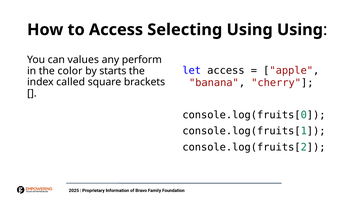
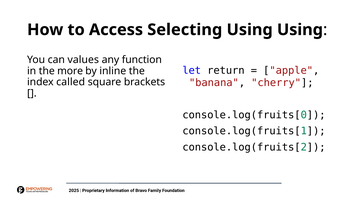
perform: perform -> function (142, 60)
let access: access -> return (226, 71)
color: color -> more (70, 71)
starts: starts -> inline (113, 71)
